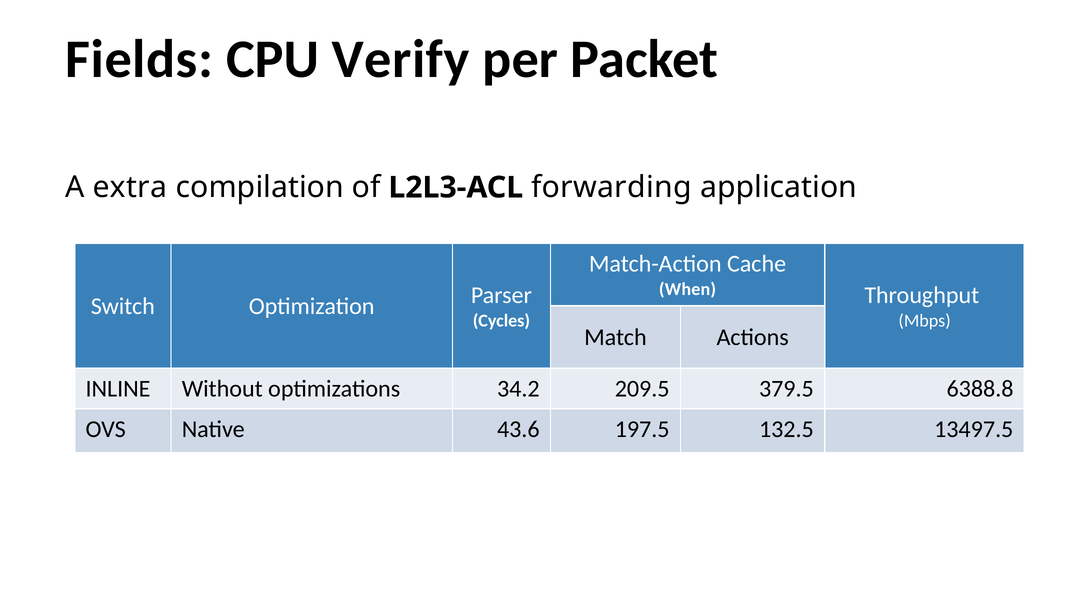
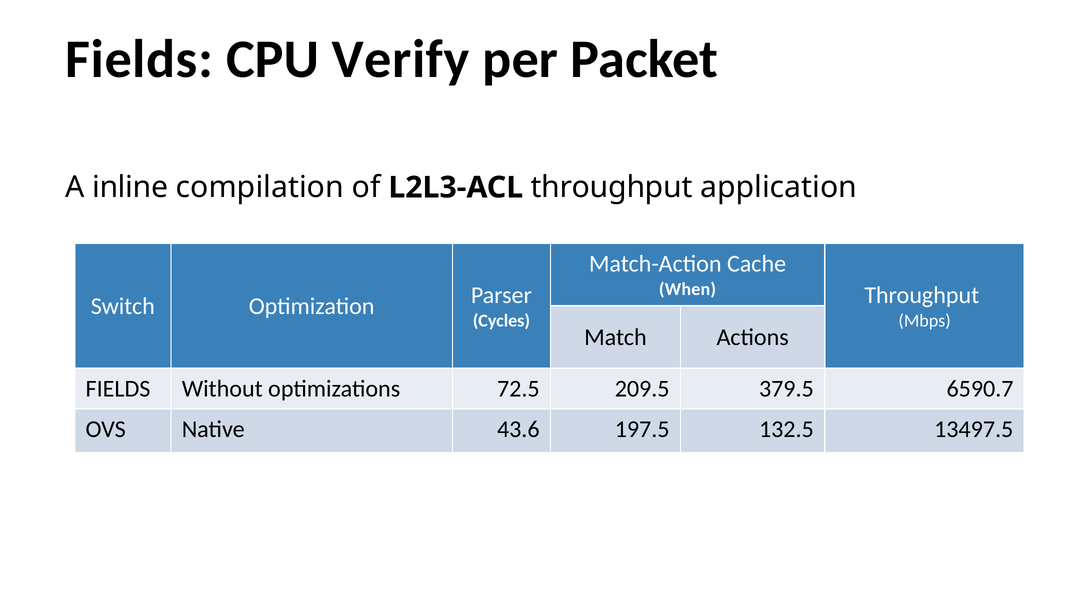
extra: extra -> inline (130, 188)
L2L3-ACL forwarding: forwarding -> throughput (612, 188)
INLINE: INLINE -> FIELDS (118, 389)
34.2: 34.2 -> 72.5 (518, 389)
6388.8: 6388.8 -> 6590.7 (980, 389)
